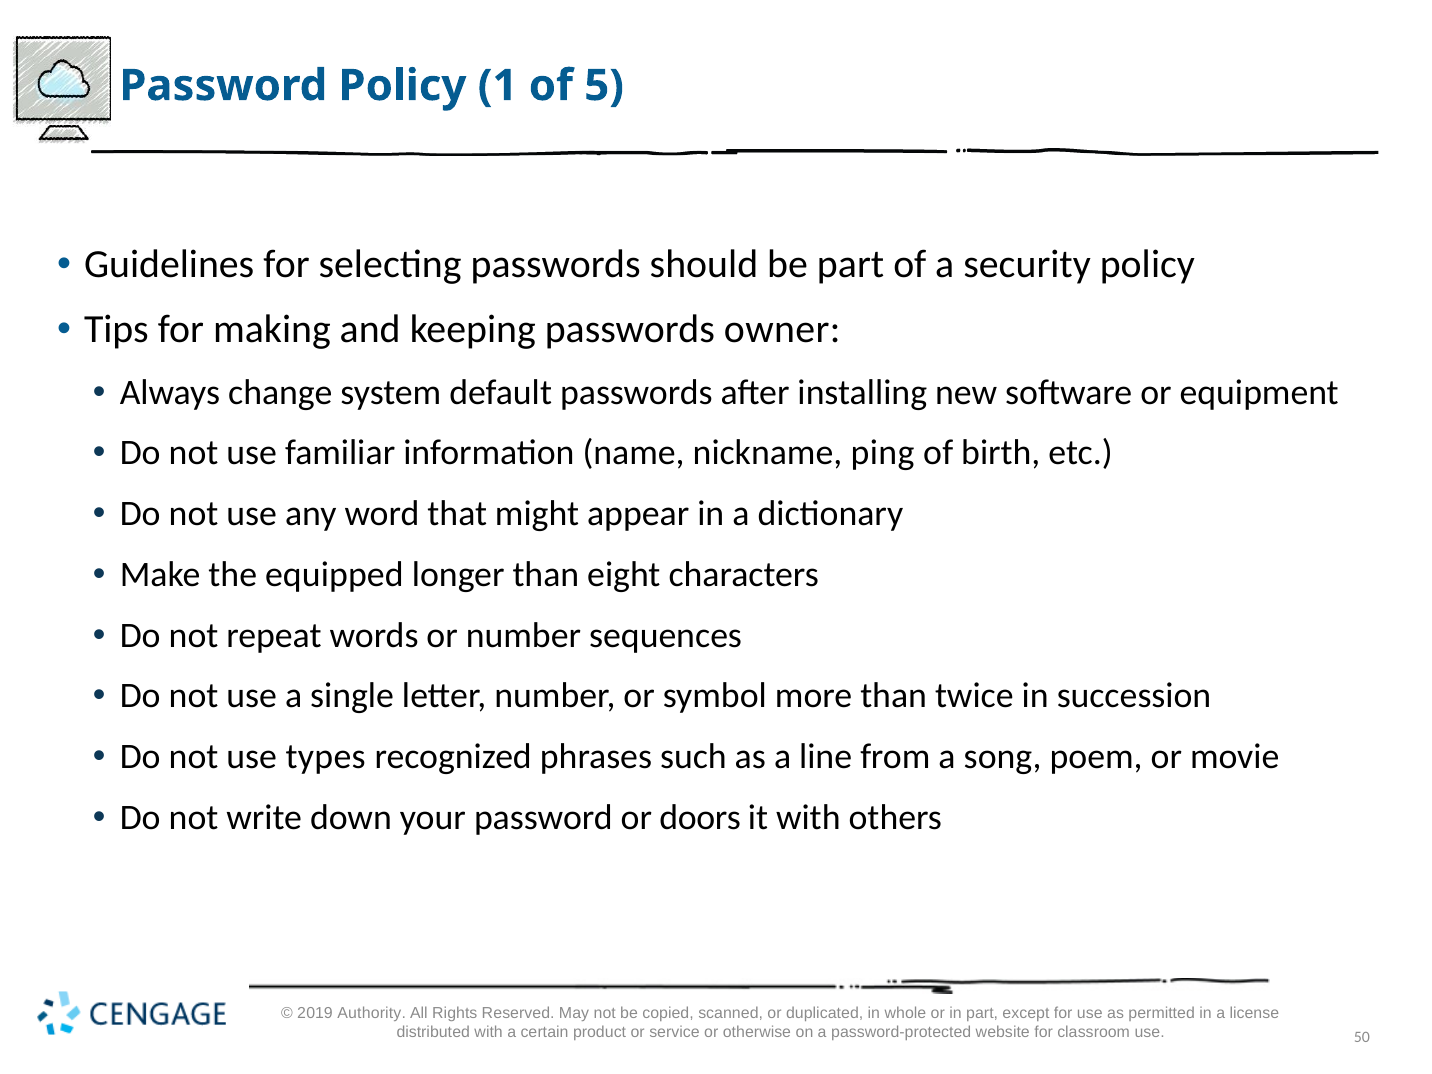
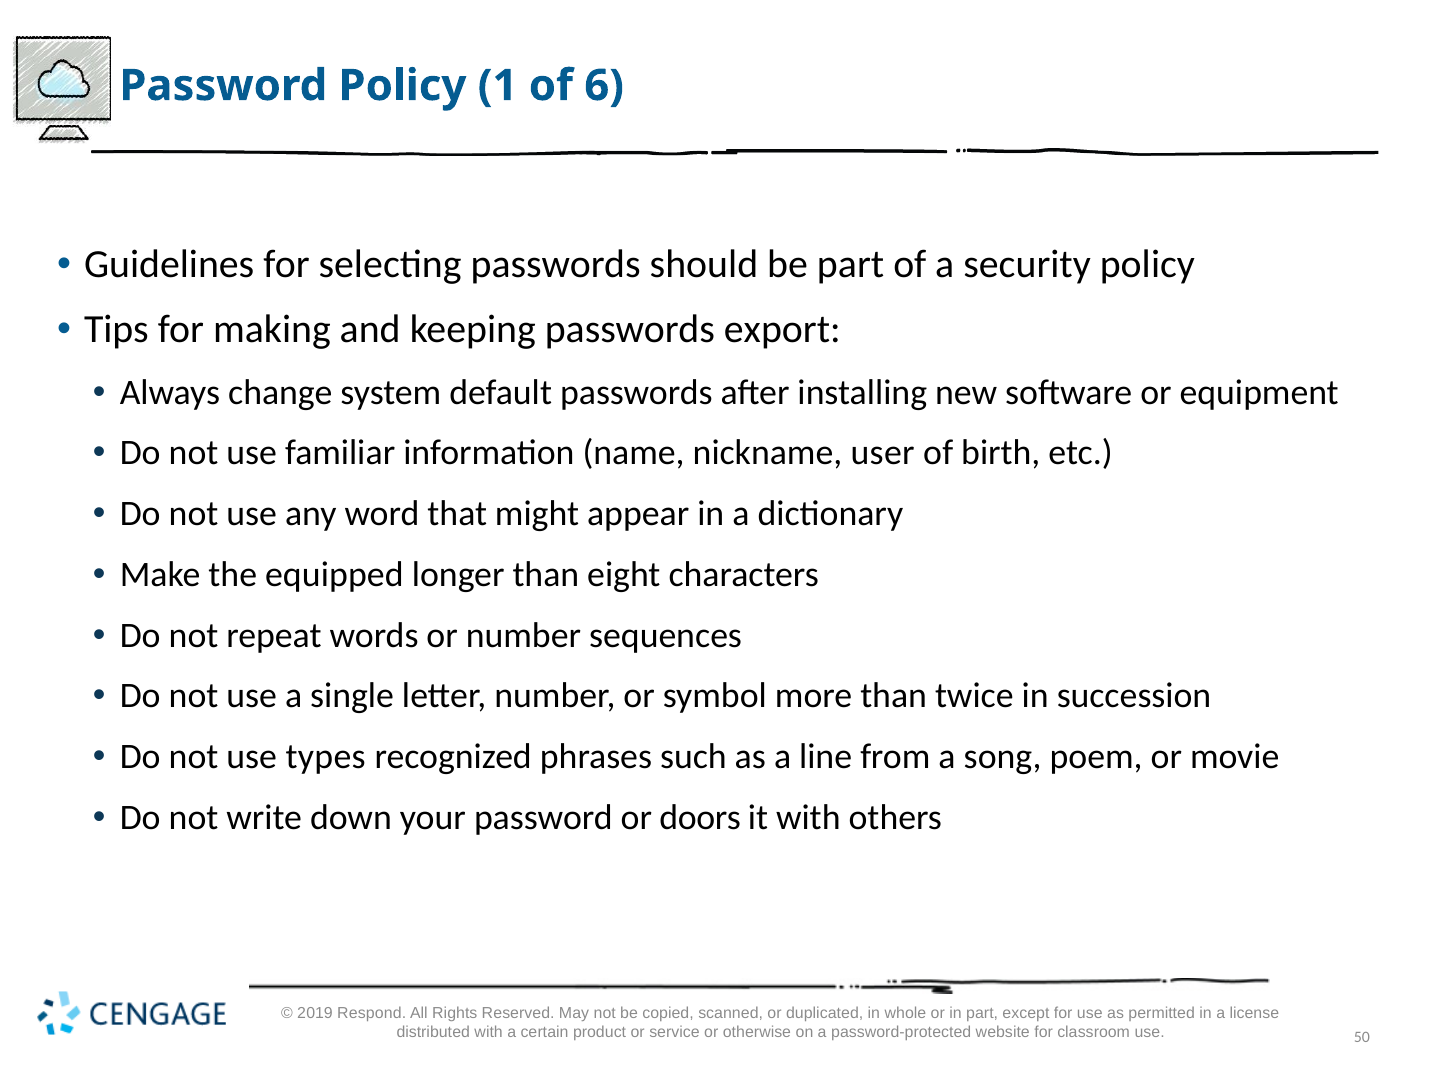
5: 5 -> 6 (604, 86)
owner: owner -> export (782, 329)
ping: ping -> user (883, 453)
Authority: Authority -> Respond (372, 1013)
